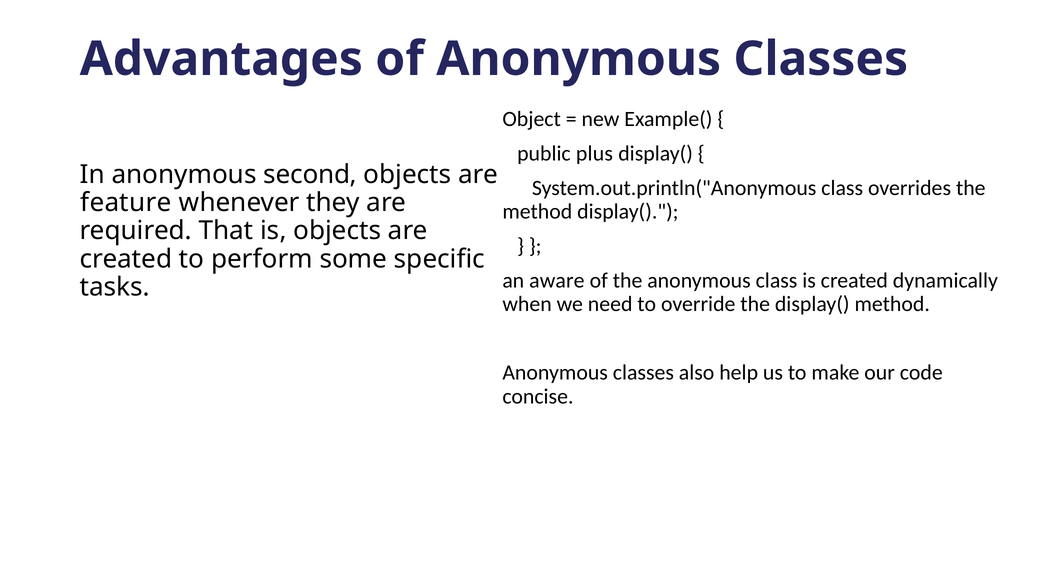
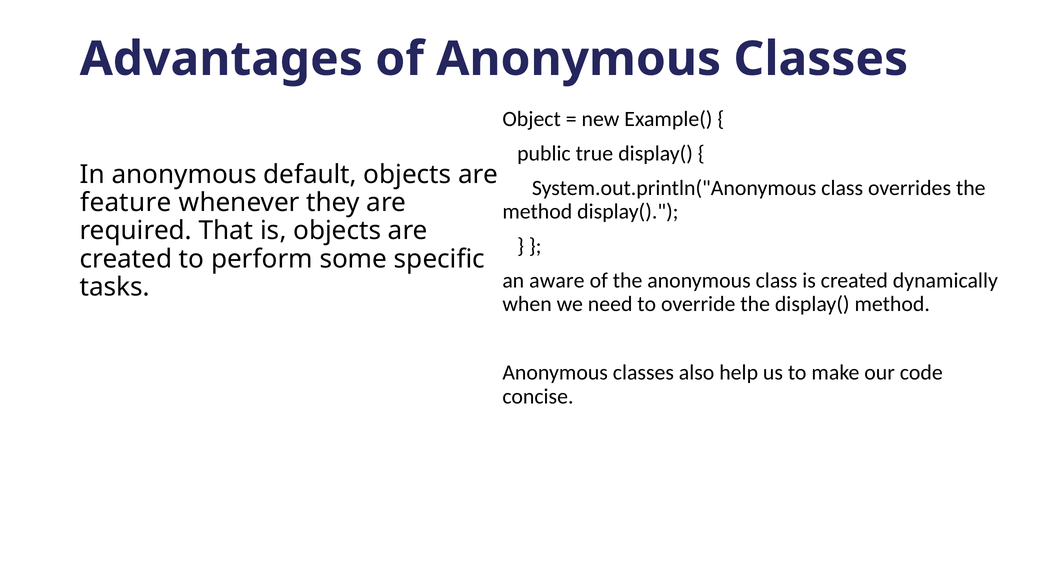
plus: plus -> true (594, 154)
second: second -> default (310, 175)
